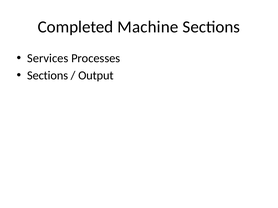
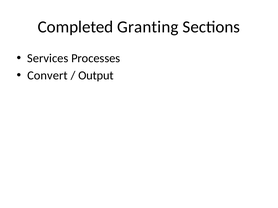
Machine: Machine -> Granting (148, 27)
Sections: Sections -> Convert (47, 76)
